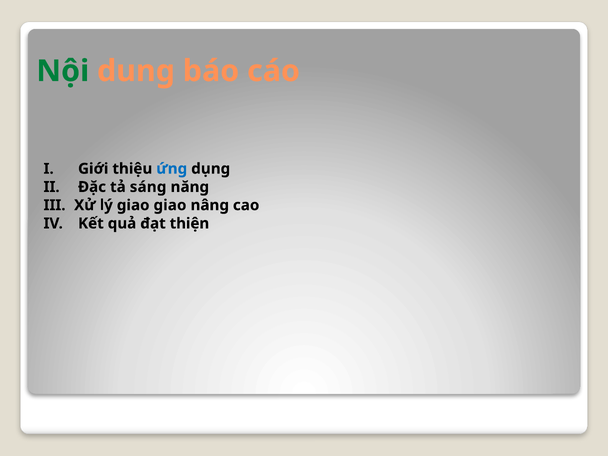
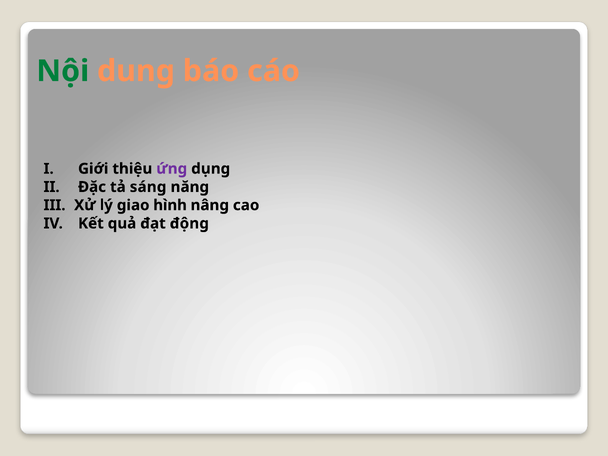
ứng colour: blue -> purple (172, 169)
giao giao: giao -> hình (170, 205)
thiện: thiện -> động (189, 223)
